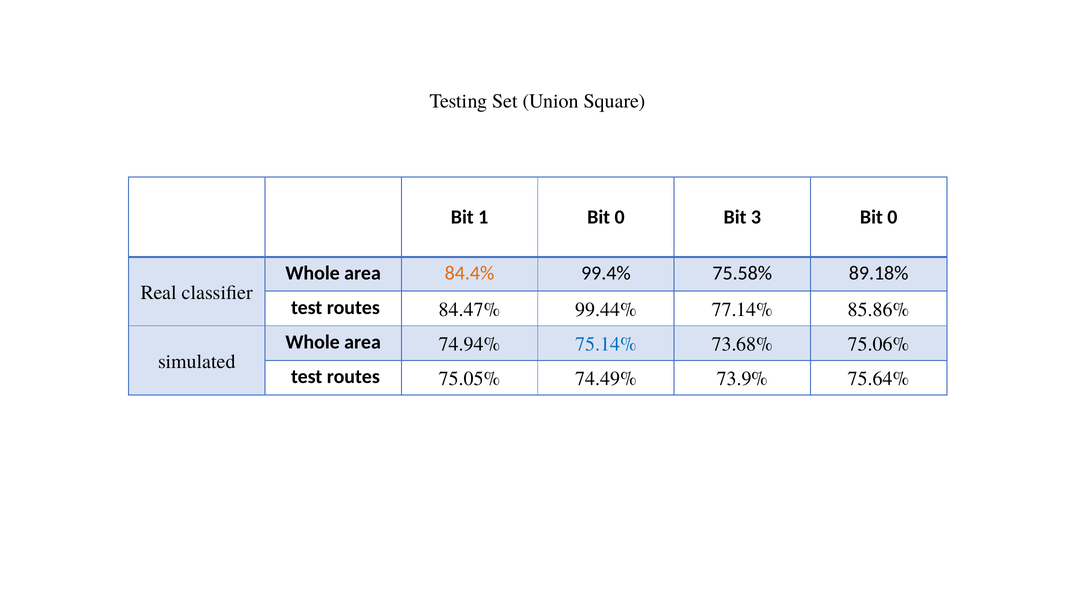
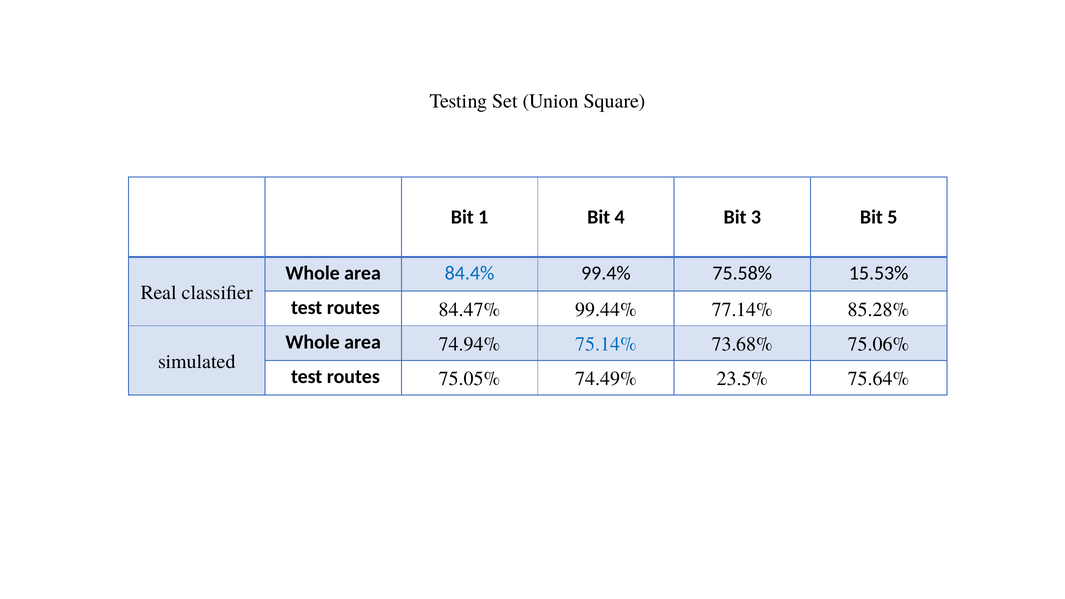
1 Bit 0: 0 -> 4 (620, 217)
3 Bit 0: 0 -> 5 (892, 217)
84.4% colour: orange -> blue (470, 273)
89.18%: 89.18% -> 15.53% (879, 273)
85.86%: 85.86% -> 85.28% (879, 310)
73.9%: 73.9% -> 23.5% (742, 379)
